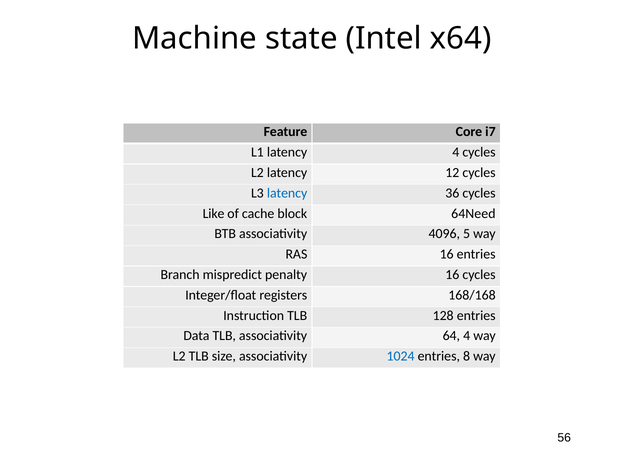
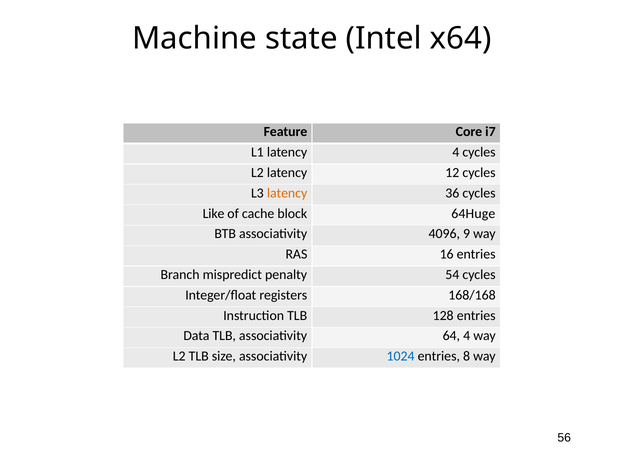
latency colour: blue -> orange (287, 193)
64Need: 64Need -> 64Huge (473, 213)
5: 5 -> 9 (467, 234)
penalty 16: 16 -> 54 (452, 275)
